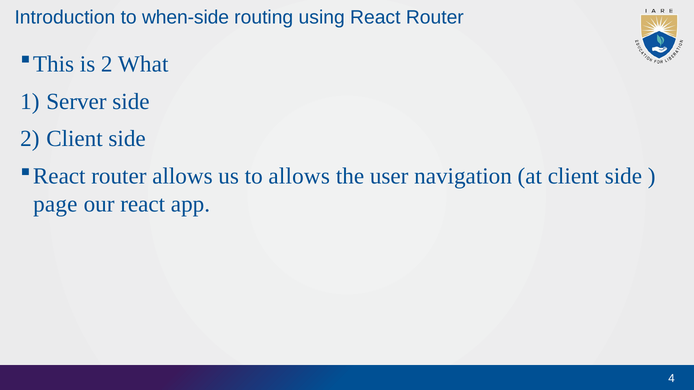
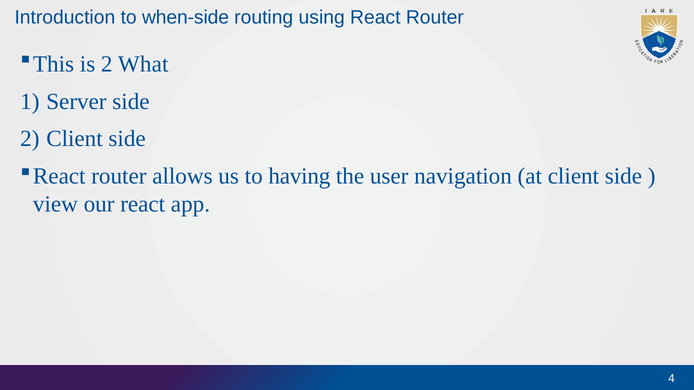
to allows: allows -> having (299, 176)
page: page -> view (55, 204)
